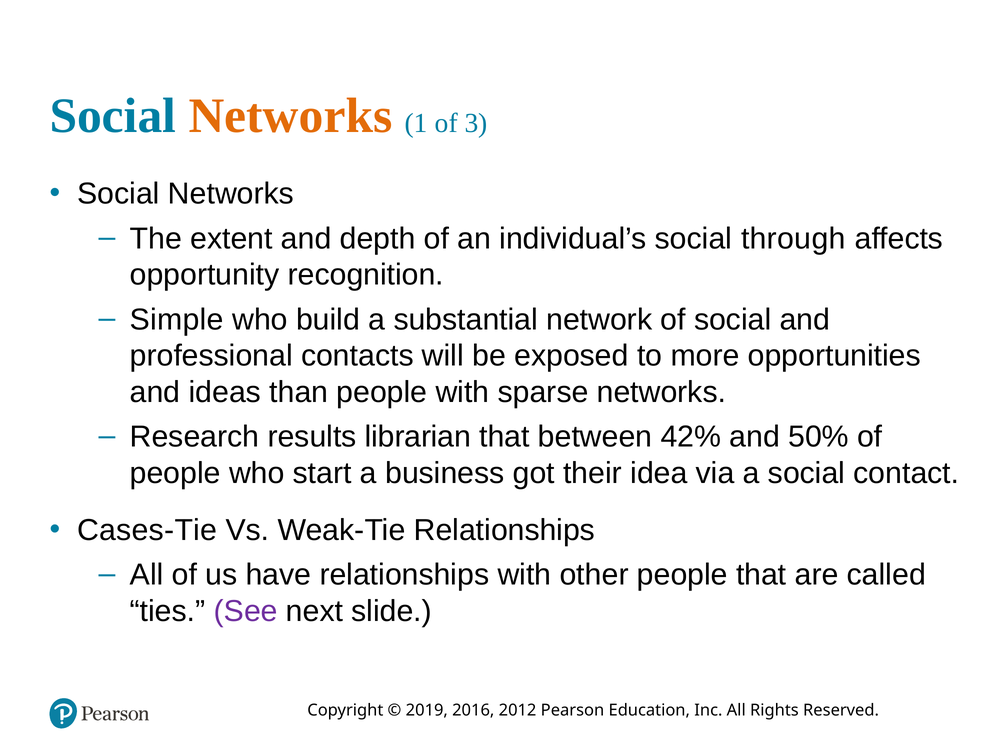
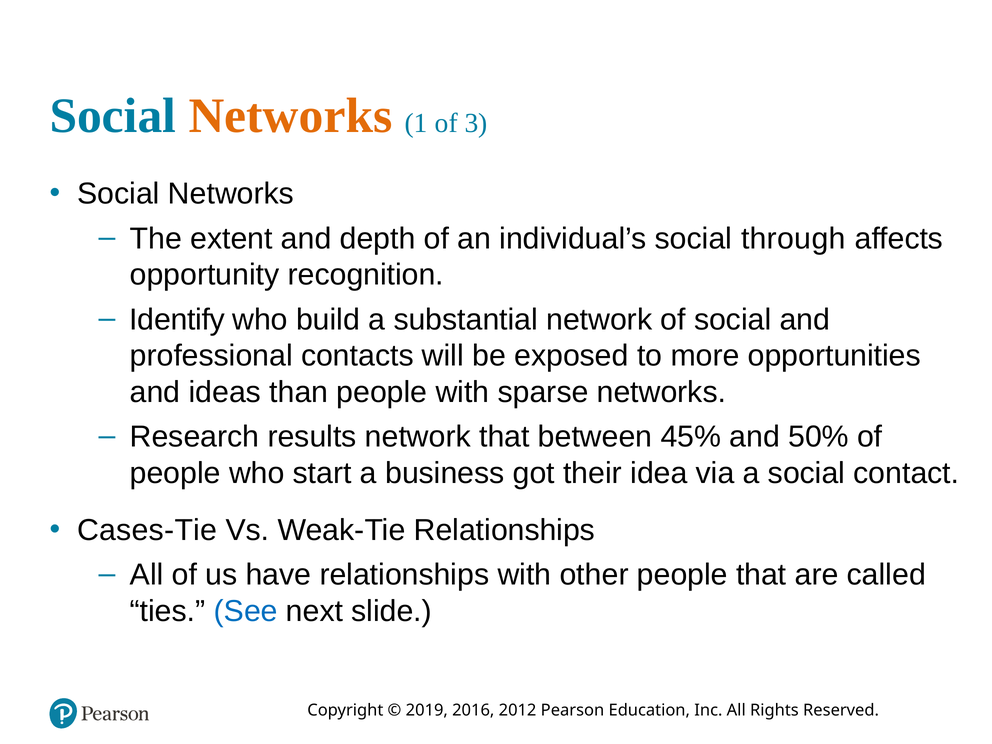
Simple: Simple -> Identify (177, 320)
results librarian: librarian -> network (418, 437)
42%: 42% -> 45% (691, 437)
See colour: purple -> blue (246, 611)
